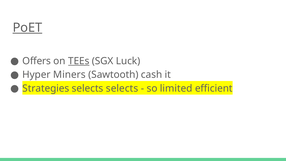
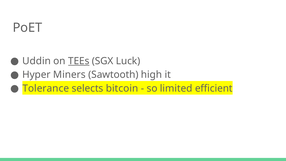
PoET underline: present -> none (27, 28)
Offers: Offers -> Uddin (37, 61)
cash: cash -> high (152, 75)
Strategies: Strategies -> Tolerance (46, 88)
selects selects: selects -> bitcoin (122, 88)
